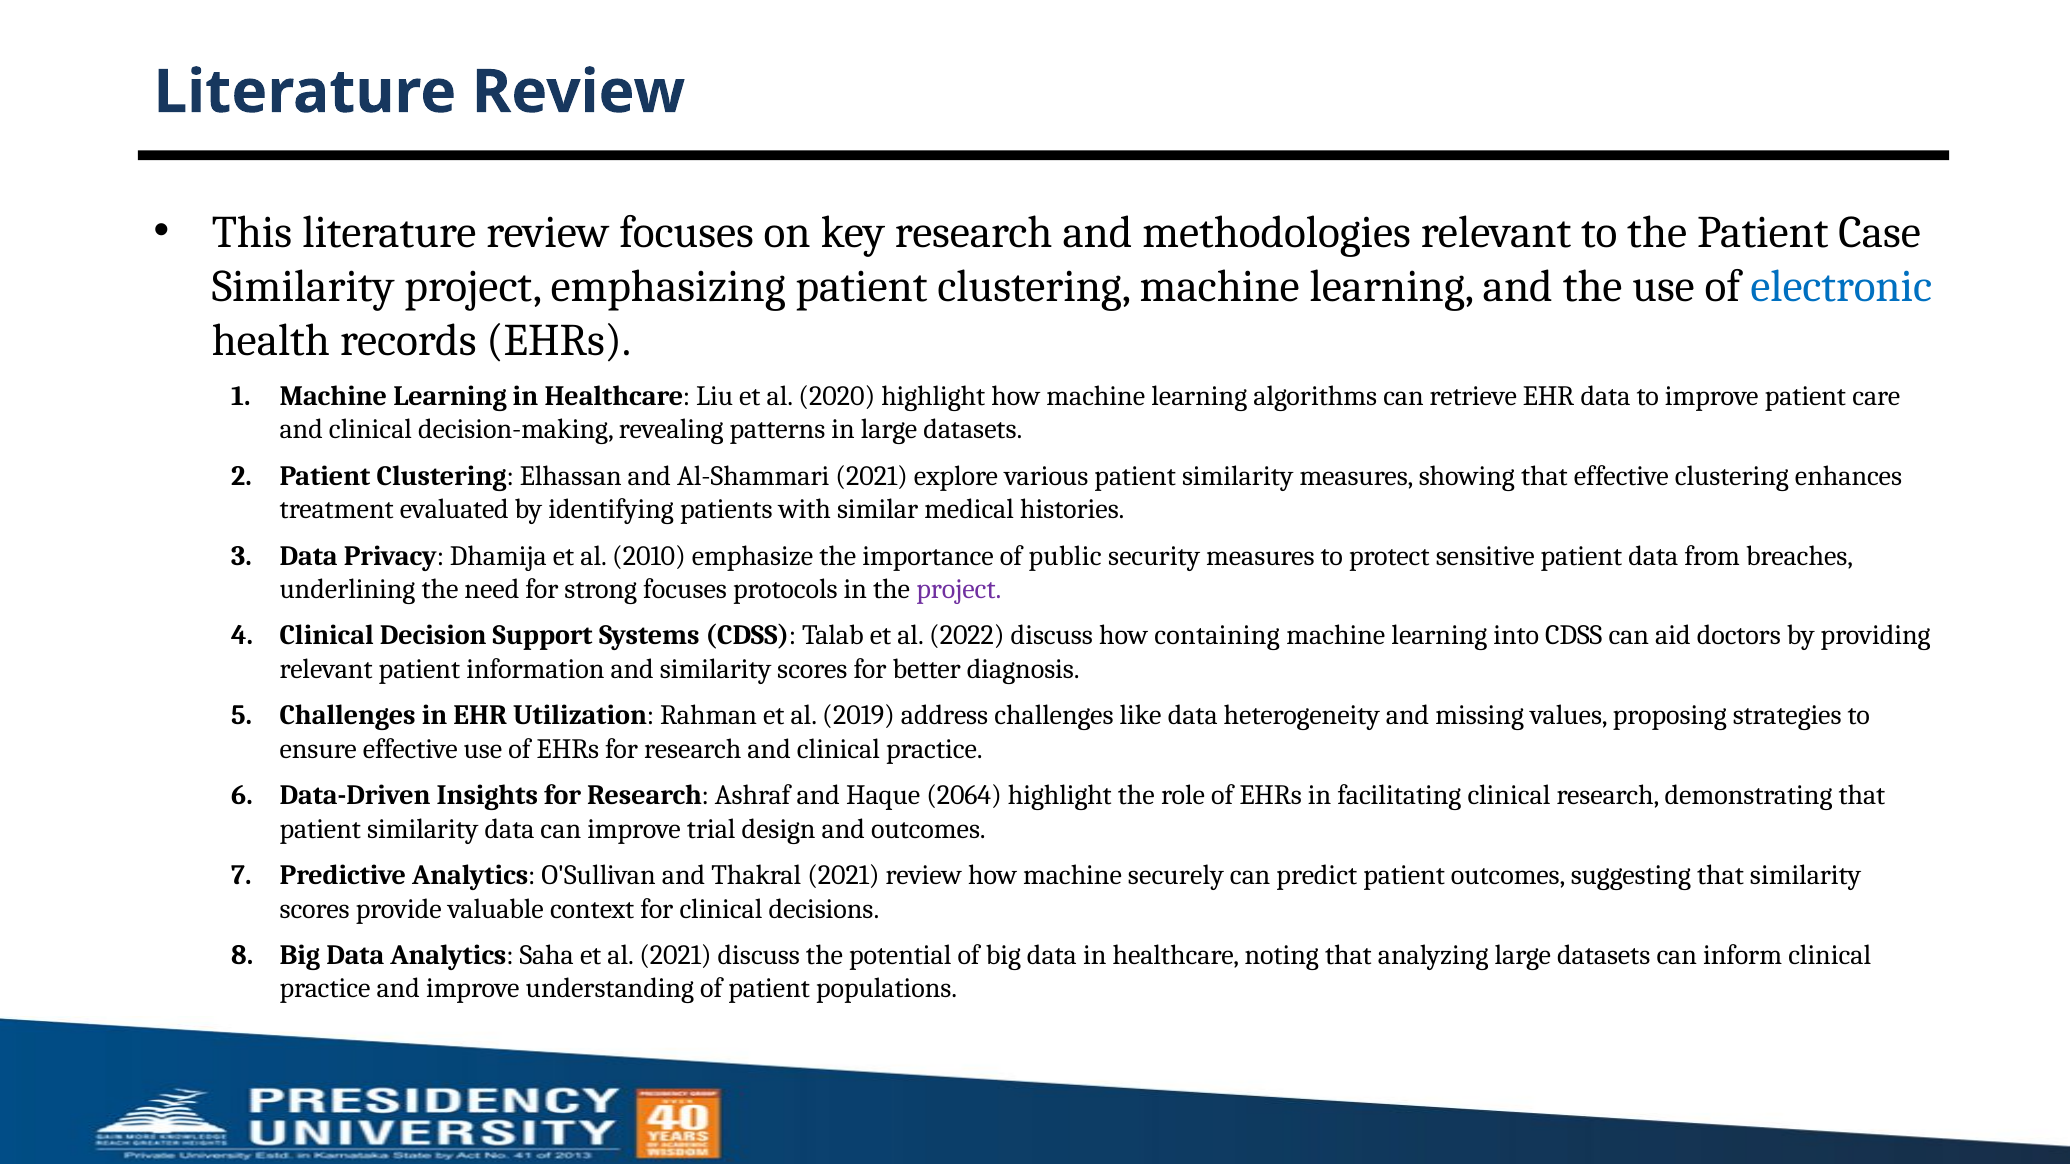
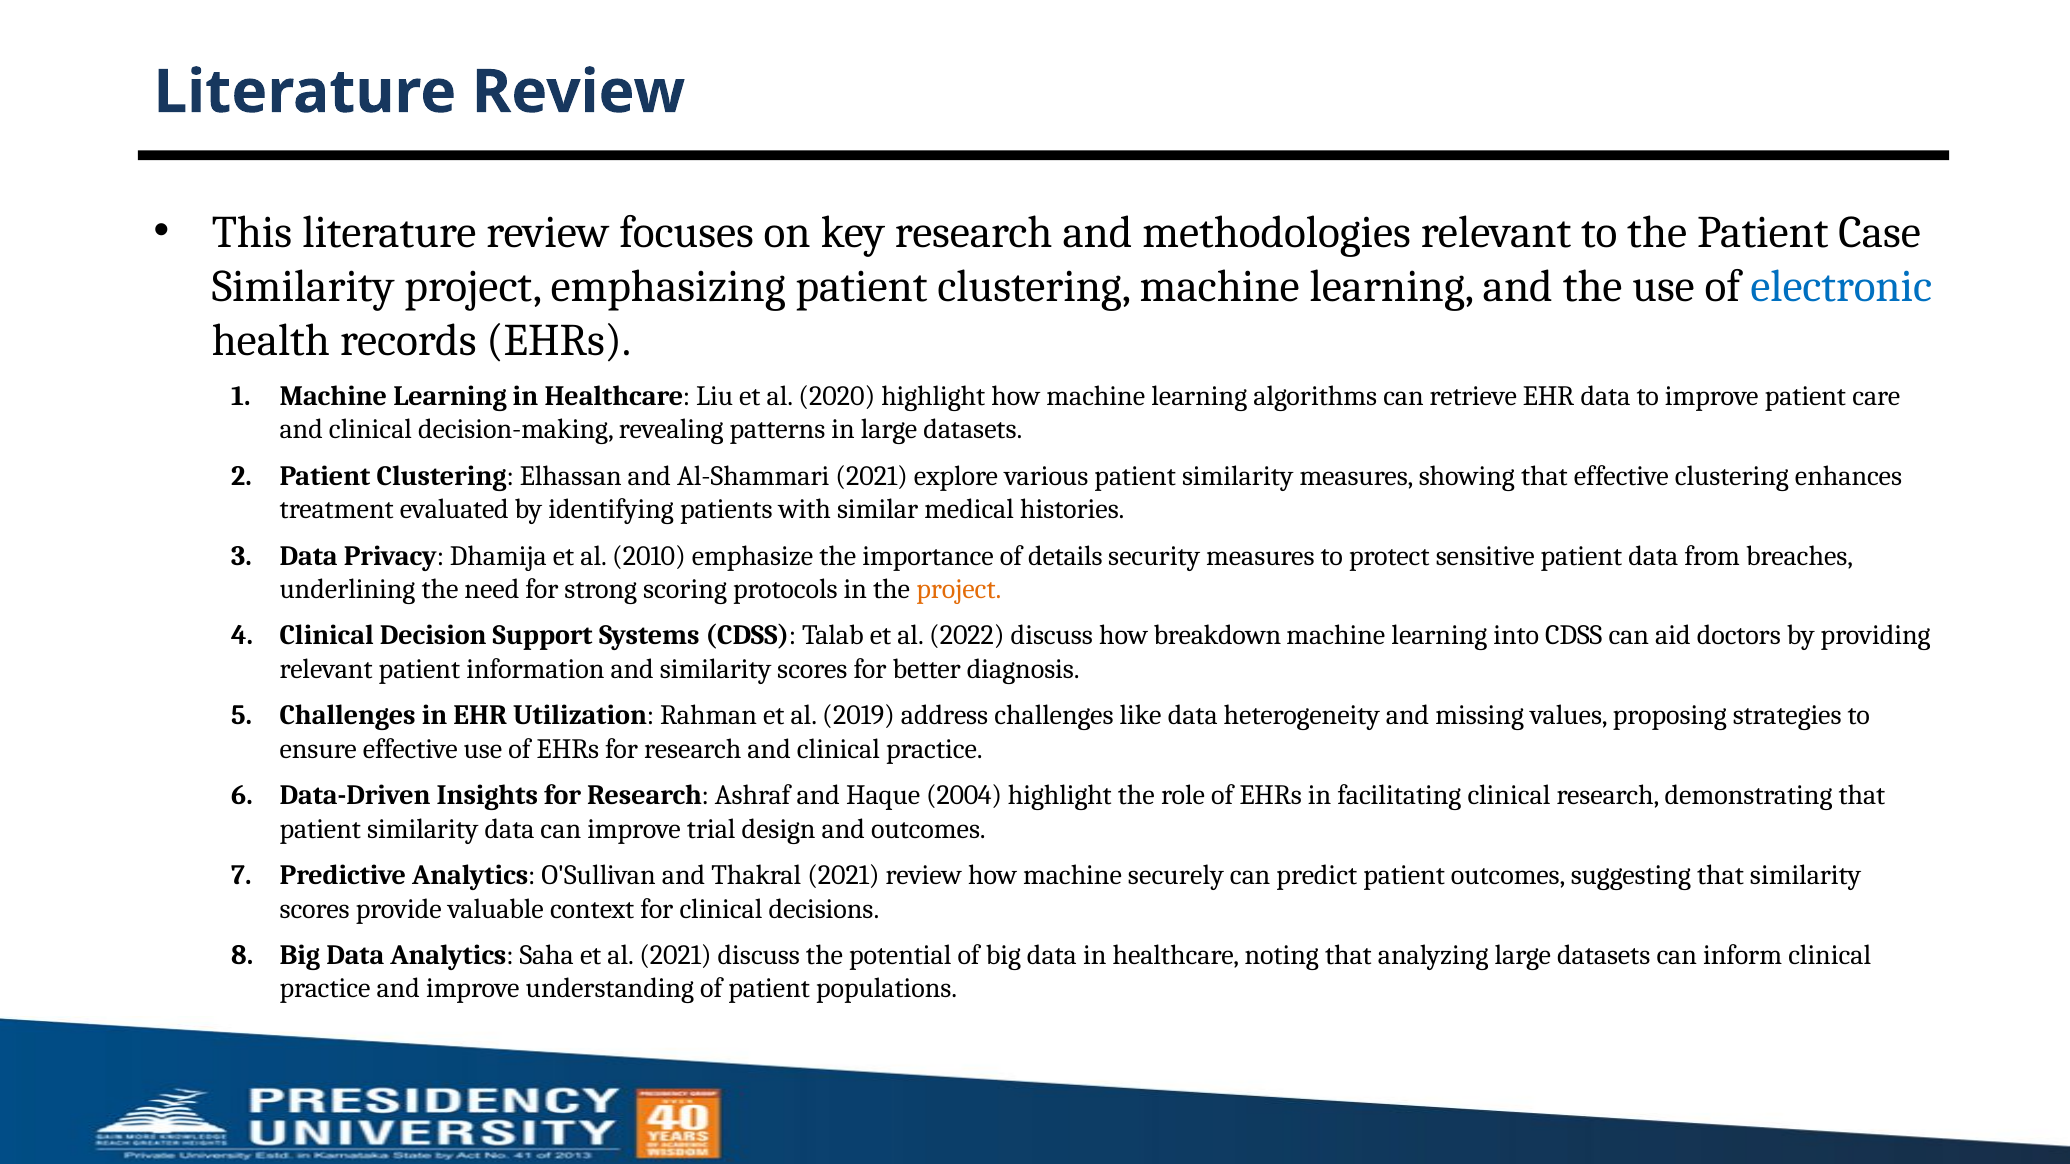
public: public -> details (1065, 556)
strong focuses: focuses -> scoring (685, 590)
project colour: purple -> orange (959, 590)
containing: containing -> breakdown (1217, 636)
2064: 2064 -> 2004 (964, 796)
